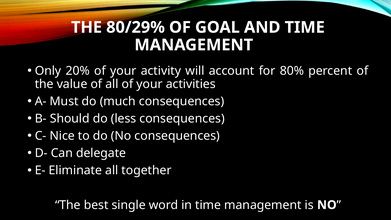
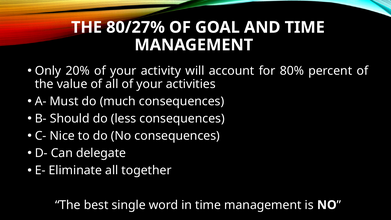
80/29%: 80/29% -> 80/27% (136, 27)
